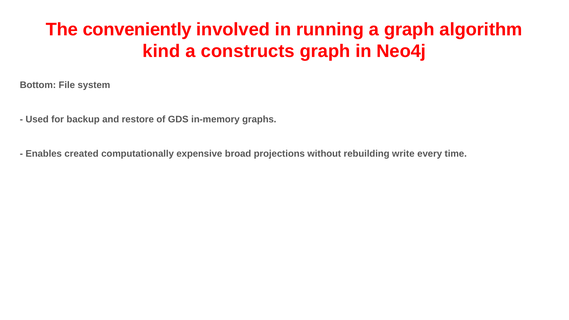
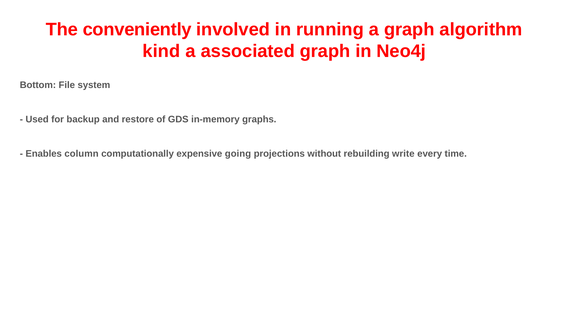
constructs: constructs -> associated (248, 51)
created: created -> column (82, 154)
broad: broad -> going (238, 154)
